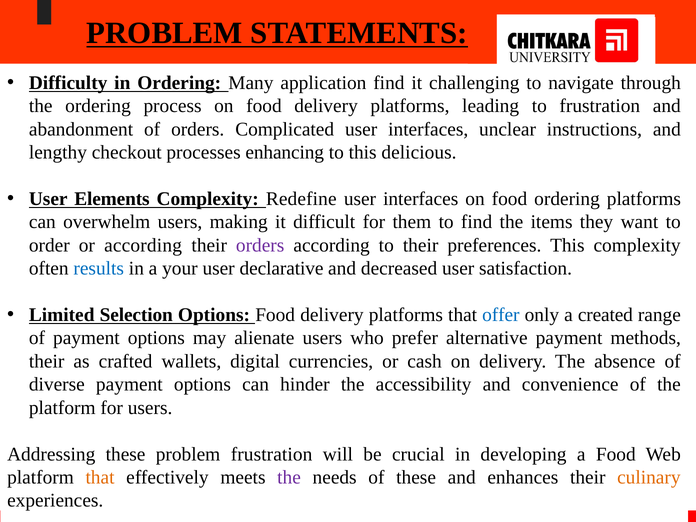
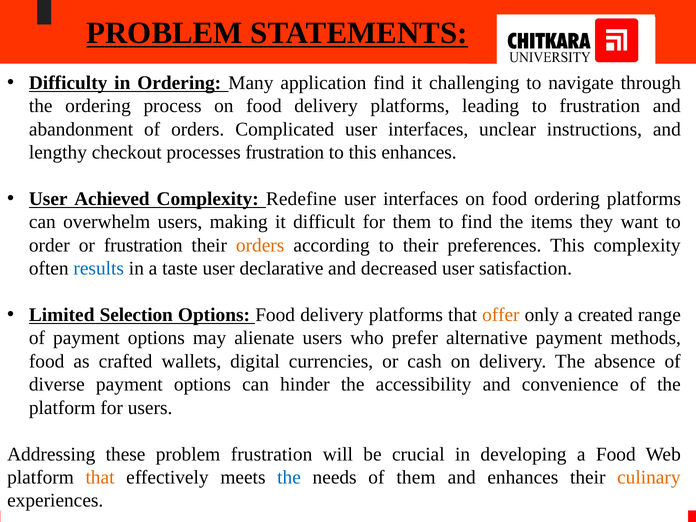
processes enhancing: enhancing -> frustration (285, 152)
this delicious: delicious -> enhances (419, 152)
Elements: Elements -> Achieved (112, 199)
or according: according -> frustration (143, 245)
orders colour: purple -> orange (260, 245)
your: your -> taste (180, 268)
offer colour: blue -> orange (501, 315)
their: their -> food (47, 361)
the colour: purple -> blue (289, 477)
of these: these -> them (416, 477)
